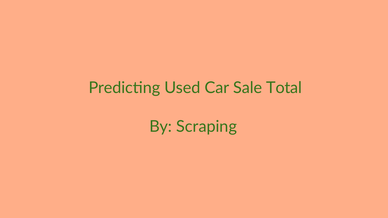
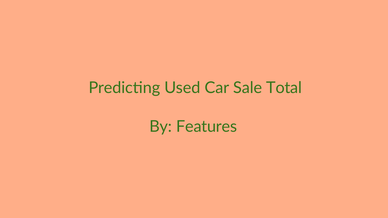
Scraping: Scraping -> Features (207, 127)
